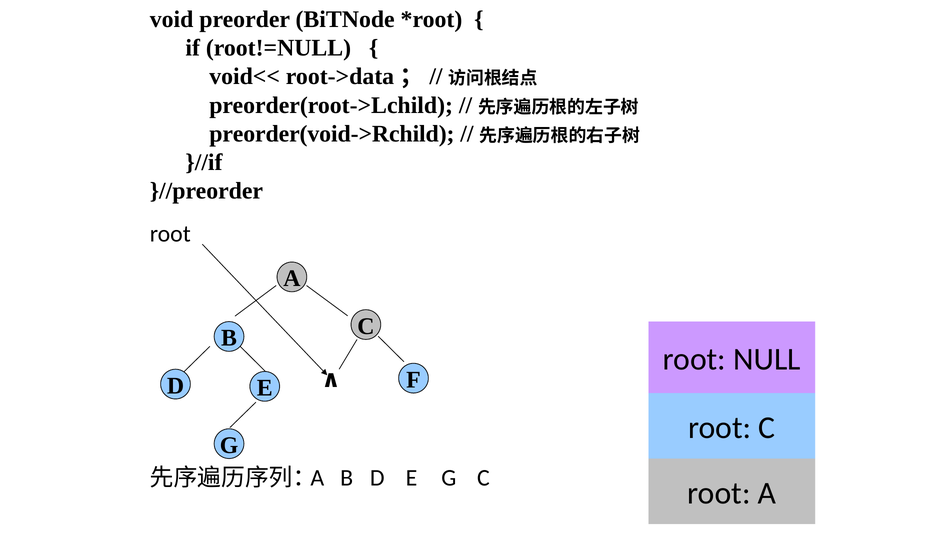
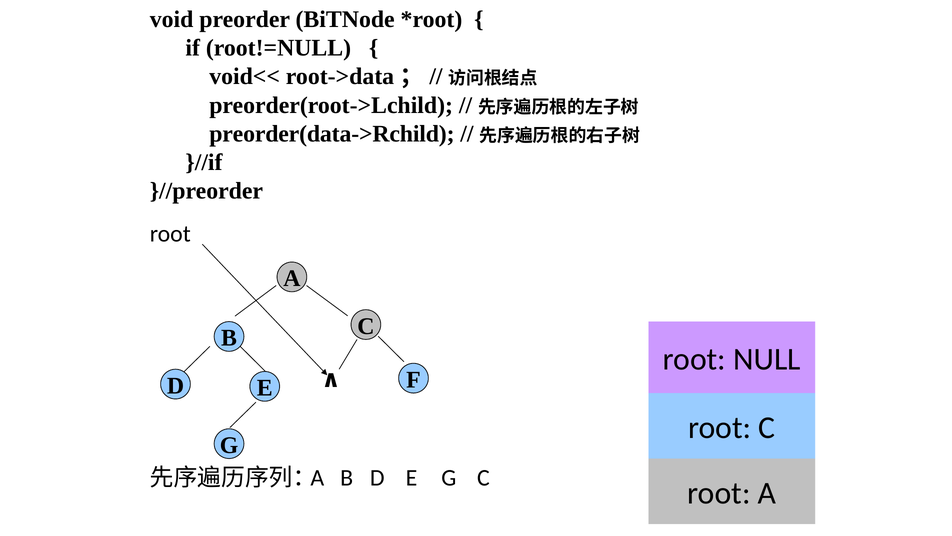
preorder(void->Rchild: preorder(void->Rchild -> preorder(data->Rchild (332, 134)
